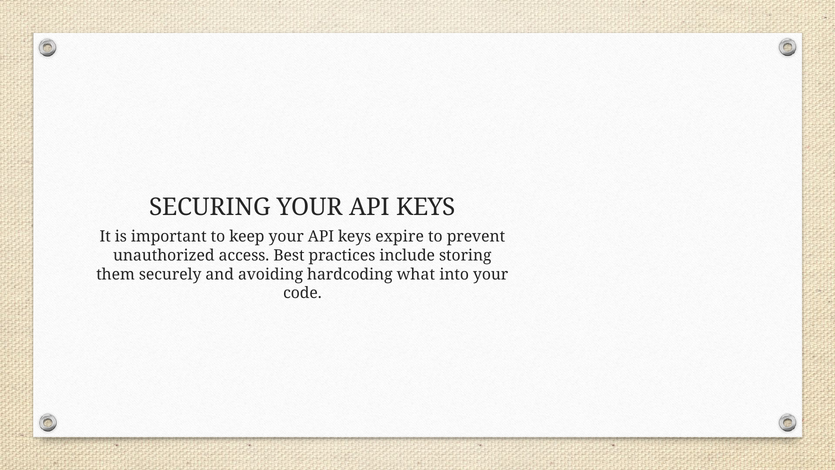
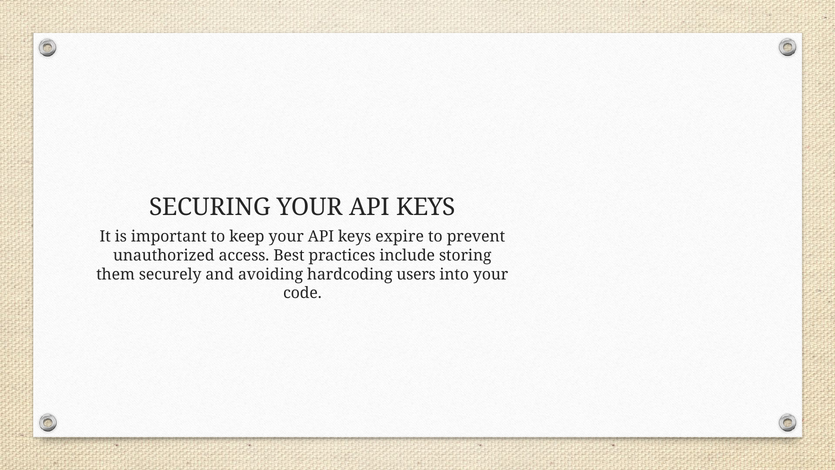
what: what -> users (416, 274)
